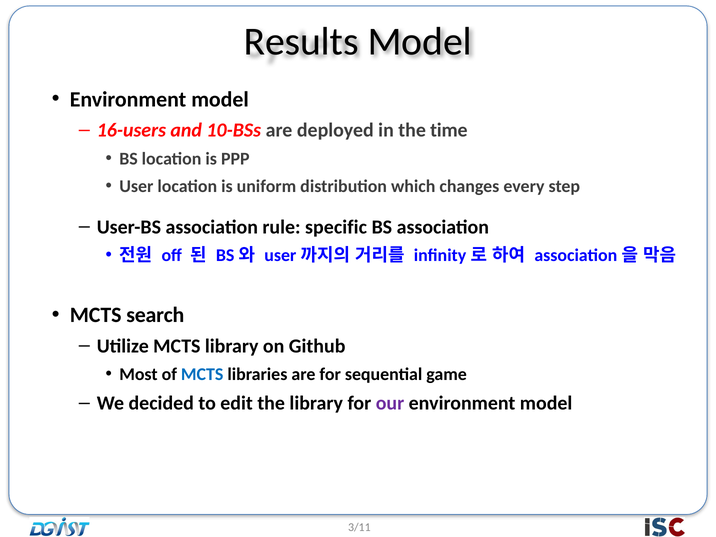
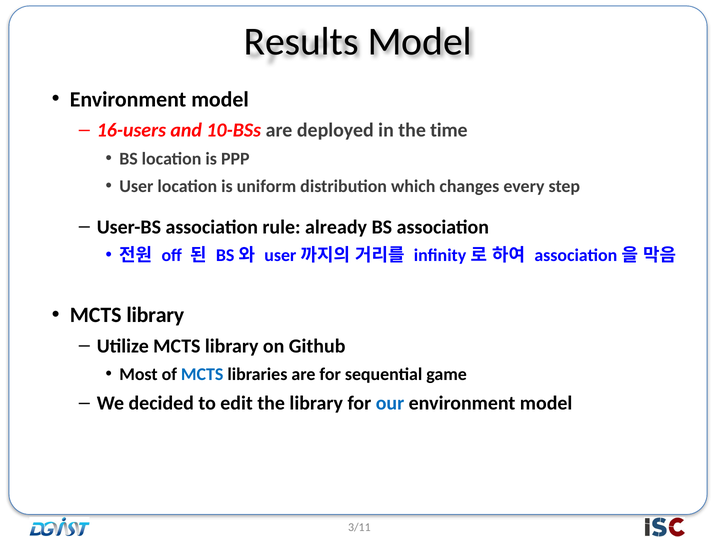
specific: specific -> already (336, 227)
search: search -> library (155, 315)
our colour: purple -> blue (390, 403)
